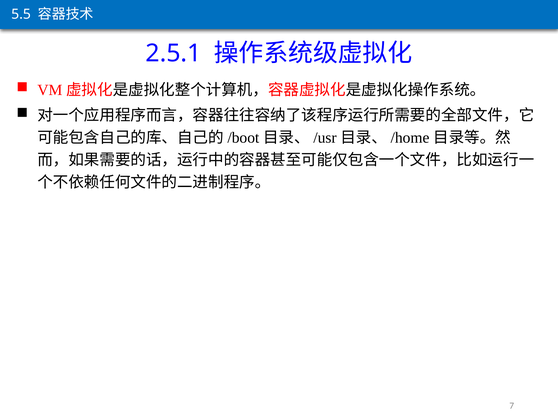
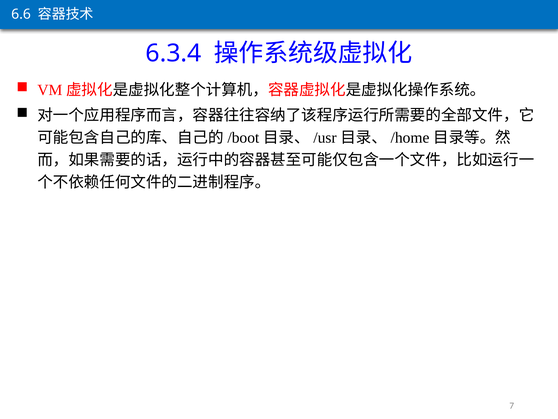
5.5: 5.5 -> 6.6 (21, 14)
2.5.1: 2.5.1 -> 6.3.4 (173, 53)
